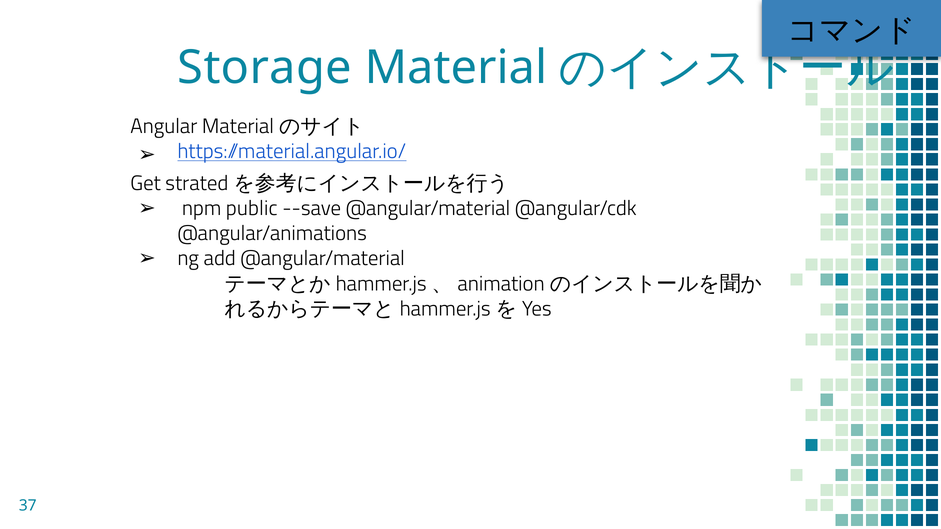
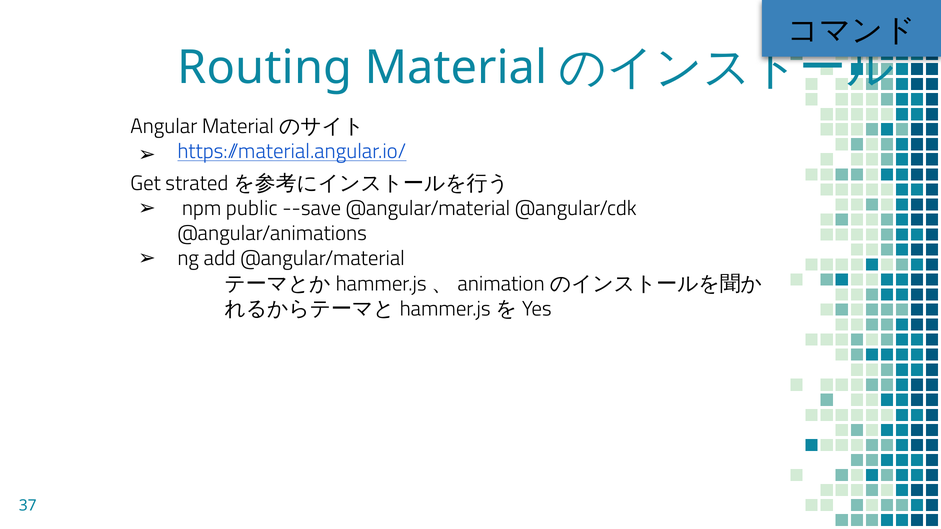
Storage: Storage -> Routing (265, 68)
